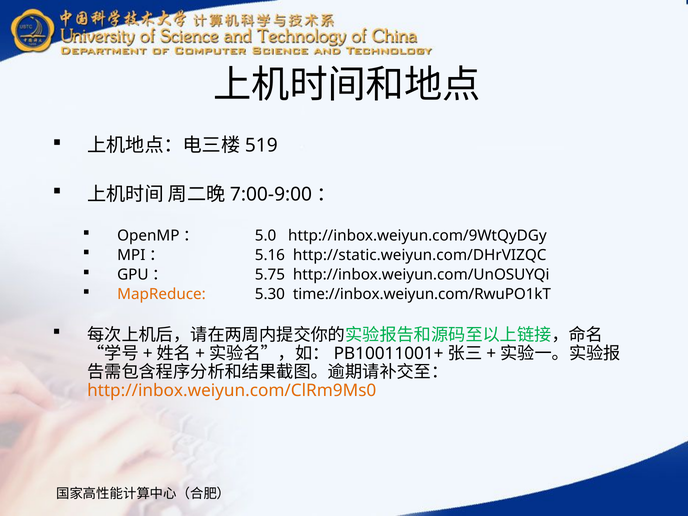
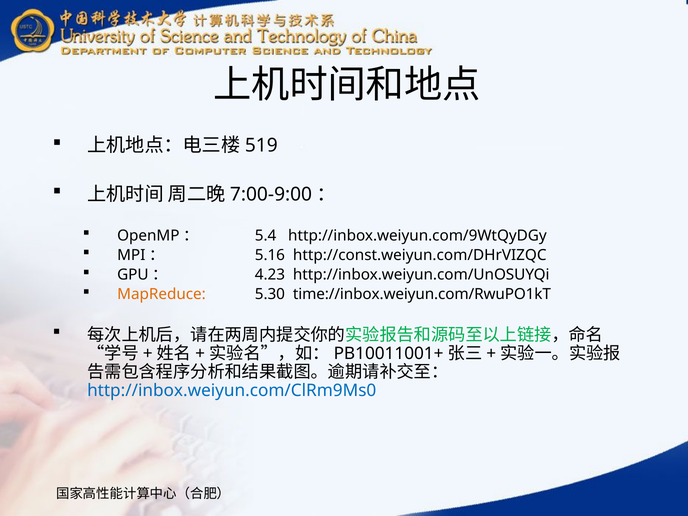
5.0: 5.0 -> 5.4 (266, 236)
http://static.weiyun.com/DHrVIZQC: http://static.weiyun.com/DHrVIZQC -> http://const.weiyun.com/DHrVIZQC (420, 255)
5.75: 5.75 -> 4.23 (270, 275)
http://inbox.weiyun.com/ClRm9Ms0 colour: orange -> blue (232, 391)
